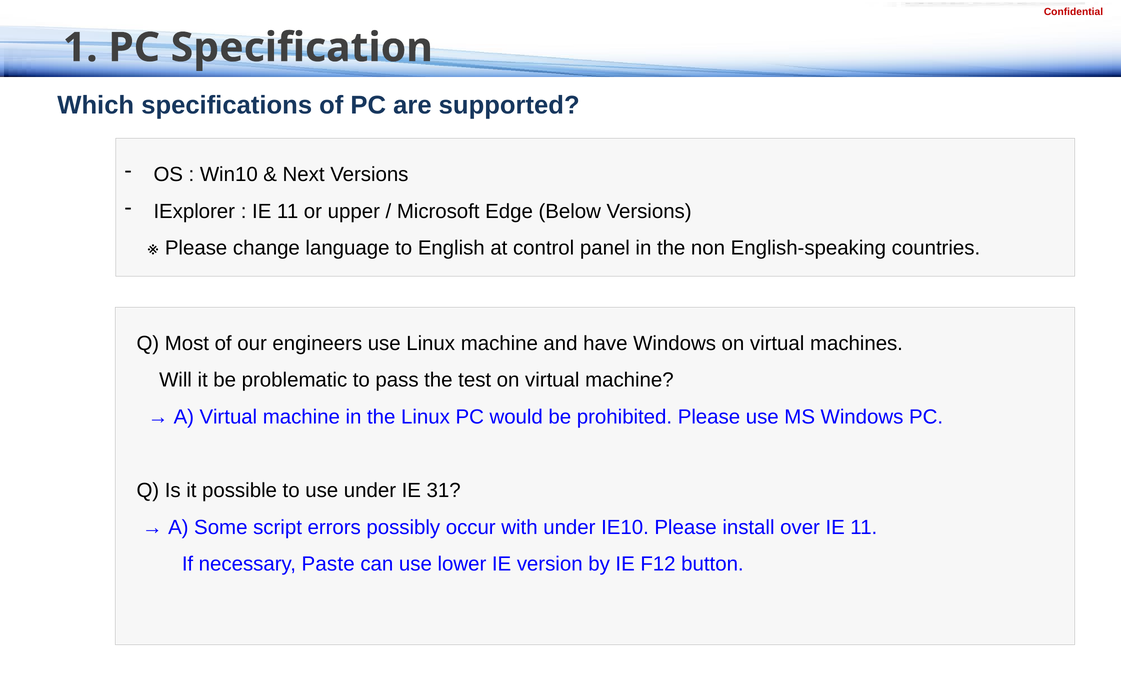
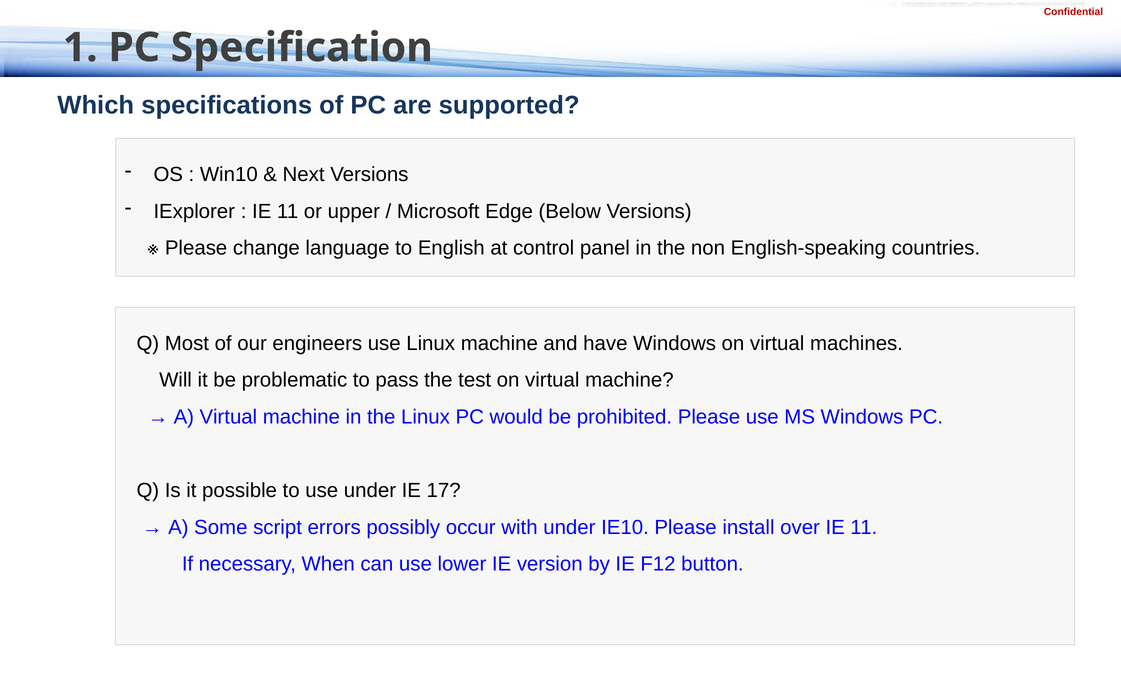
31: 31 -> 17 (444, 491)
Paste: Paste -> When (328, 564)
